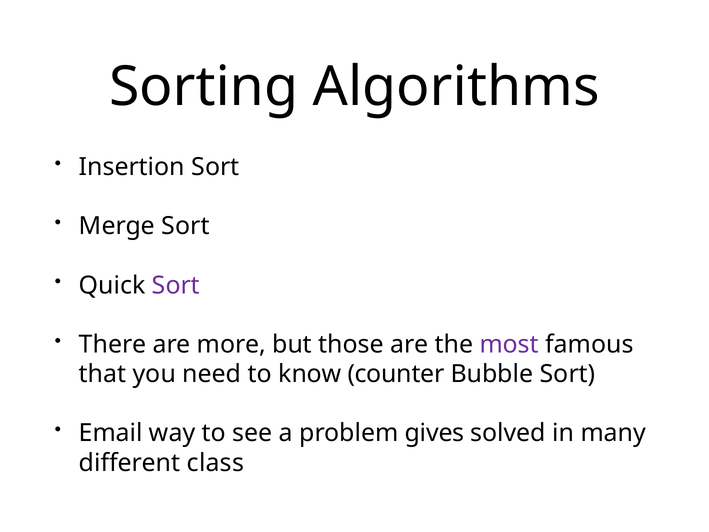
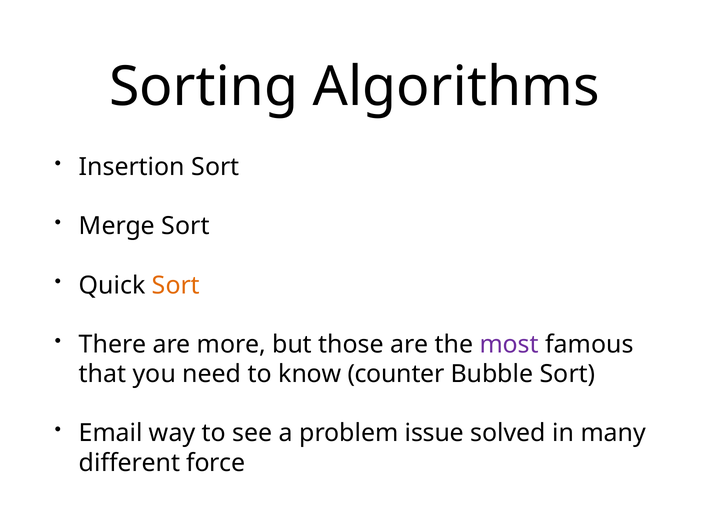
Sort colour: purple -> orange (176, 285)
gives: gives -> issue (435, 433)
class: class -> force (216, 463)
